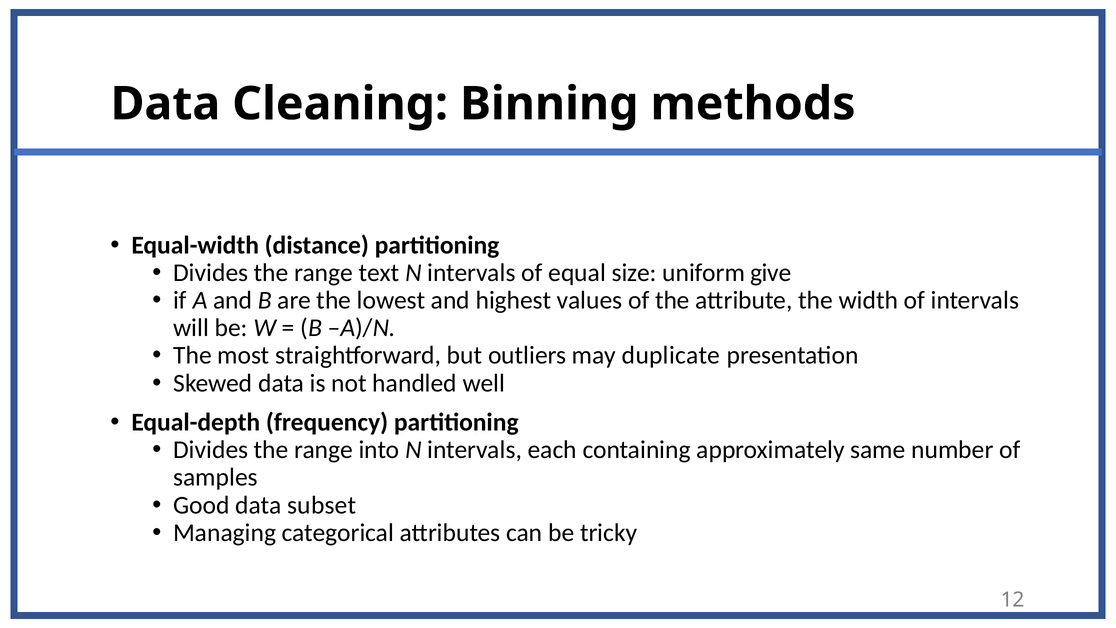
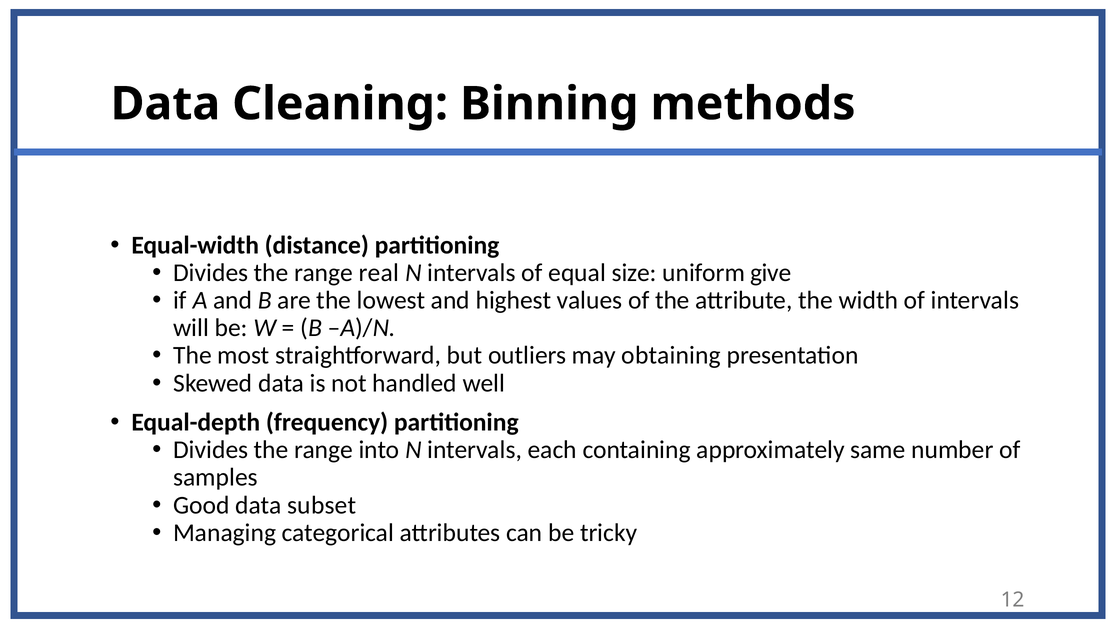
text: text -> real (379, 273)
duplicate: duplicate -> obtaining (671, 355)
